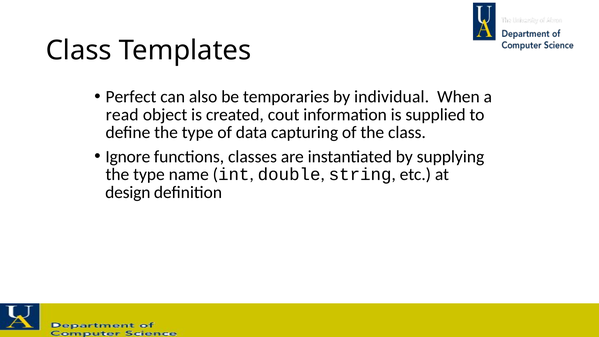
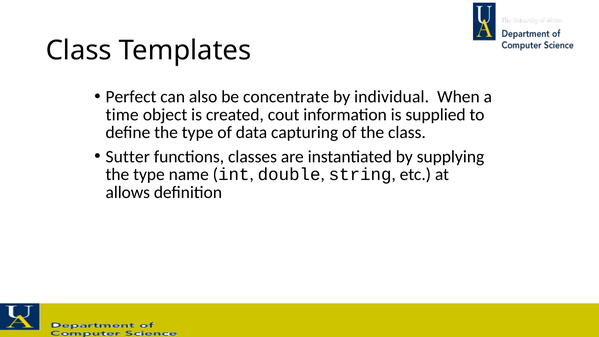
temporaries: temporaries -> concentrate (286, 97)
read: read -> time (122, 115)
Ignore: Ignore -> Sutter (128, 157)
design: design -> allows (128, 192)
